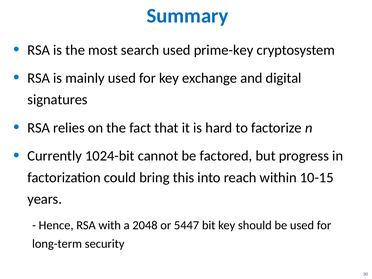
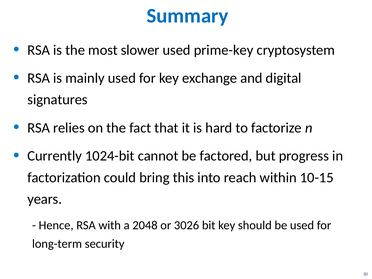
search: search -> slower (140, 50)
5447: 5447 -> 3026 (187, 225)
